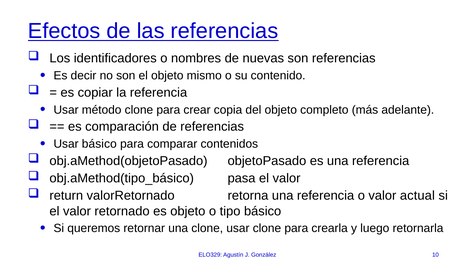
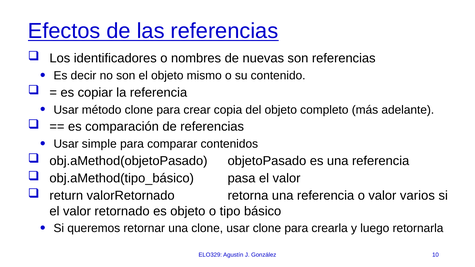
Usar básico: básico -> simple (99, 144)
actual: actual -> varios (417, 196)
